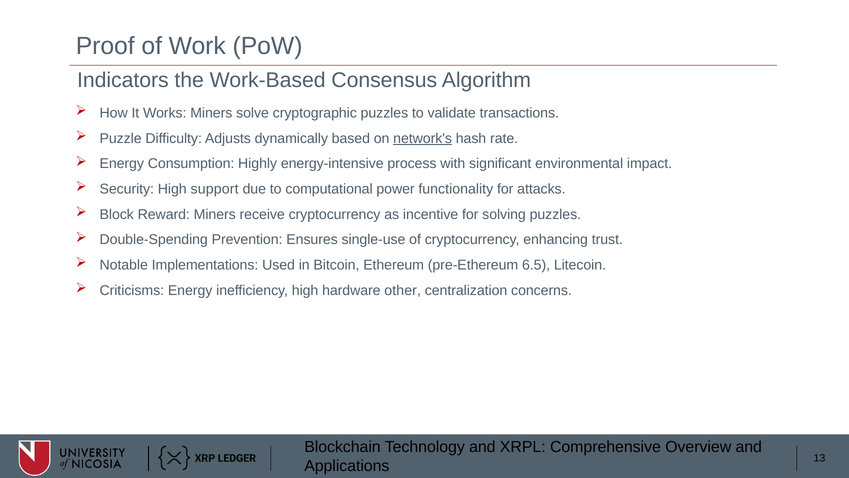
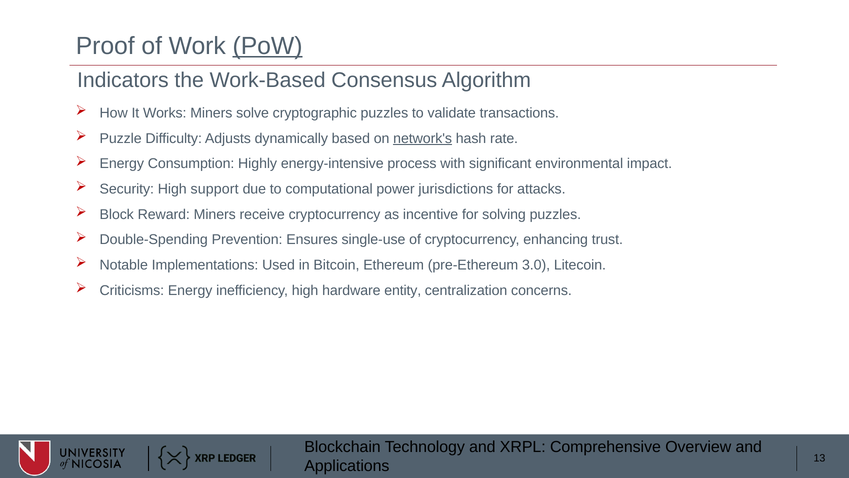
PoW underline: none -> present (268, 46)
functionality: functionality -> jurisdictions (456, 189)
6.5: 6.5 -> 3.0 (536, 265)
other: other -> entity (403, 290)
